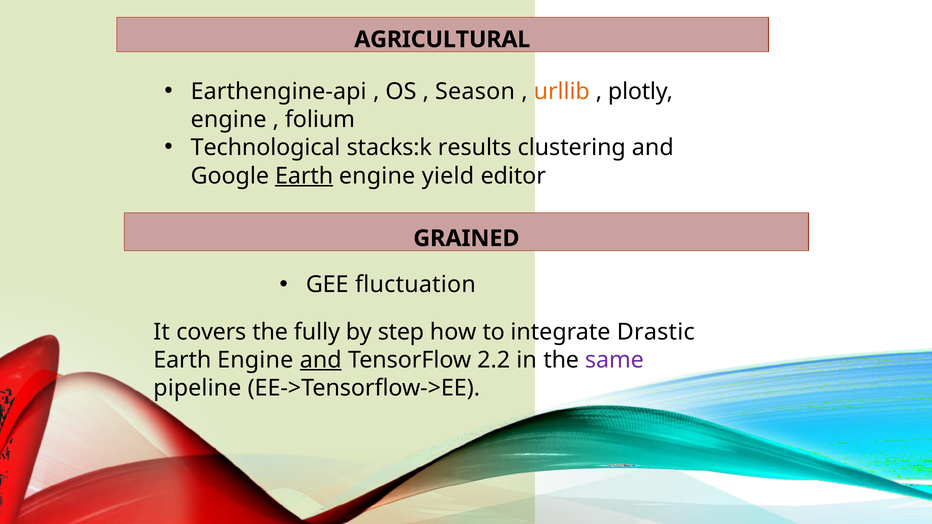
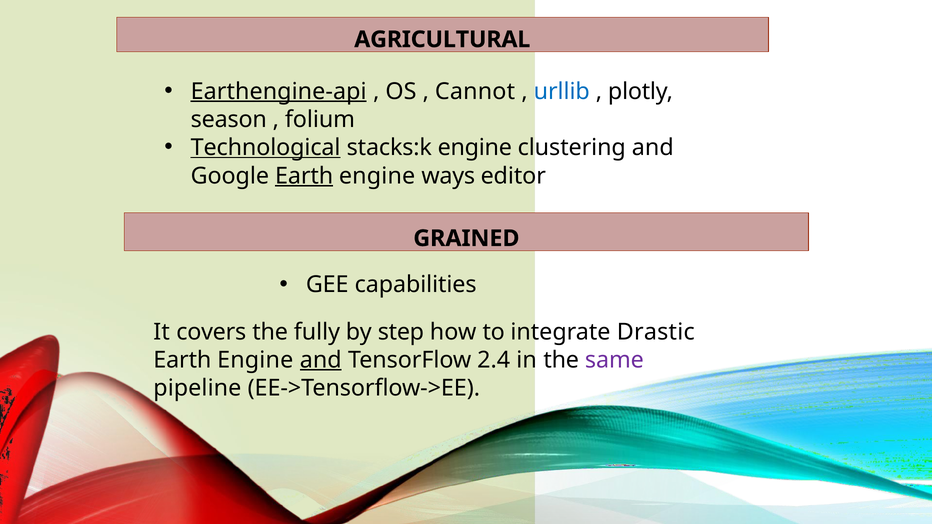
Earthengine-api underline: none -> present (279, 91)
Season: Season -> Cannot (475, 91)
urllib colour: orange -> blue (562, 91)
engine: engine -> season (229, 120)
Technological underline: none -> present (266, 148)
stacks:k results: results -> engine (475, 148)
yield: yield -> ways (448, 176)
fluctuation: fluctuation -> capabilities (416, 285)
2.2: 2.2 -> 2.4 (494, 360)
